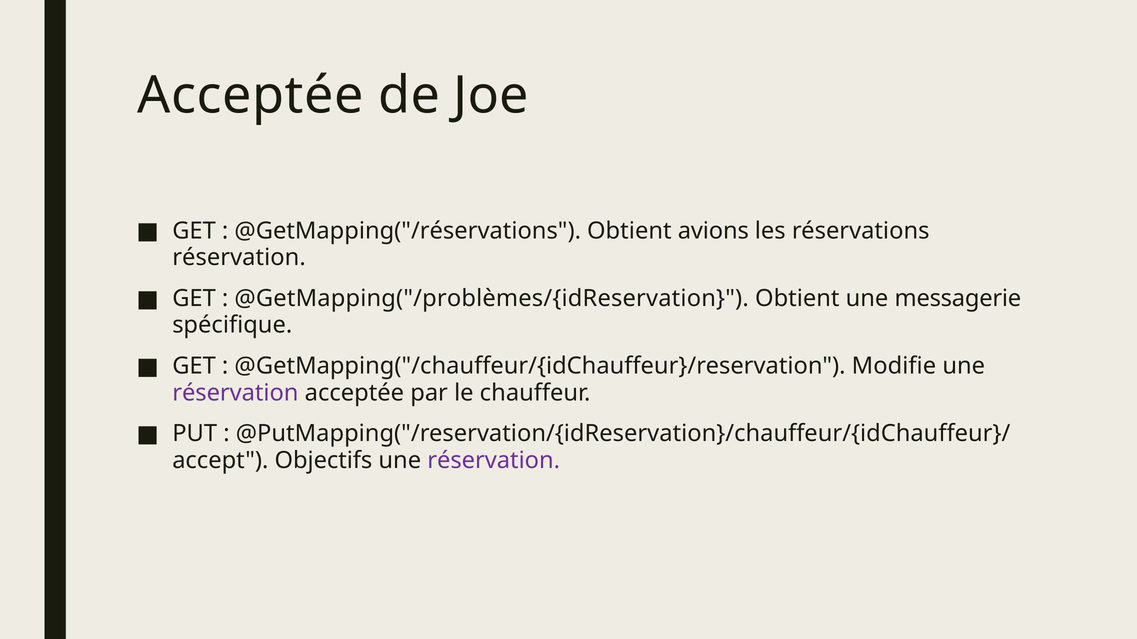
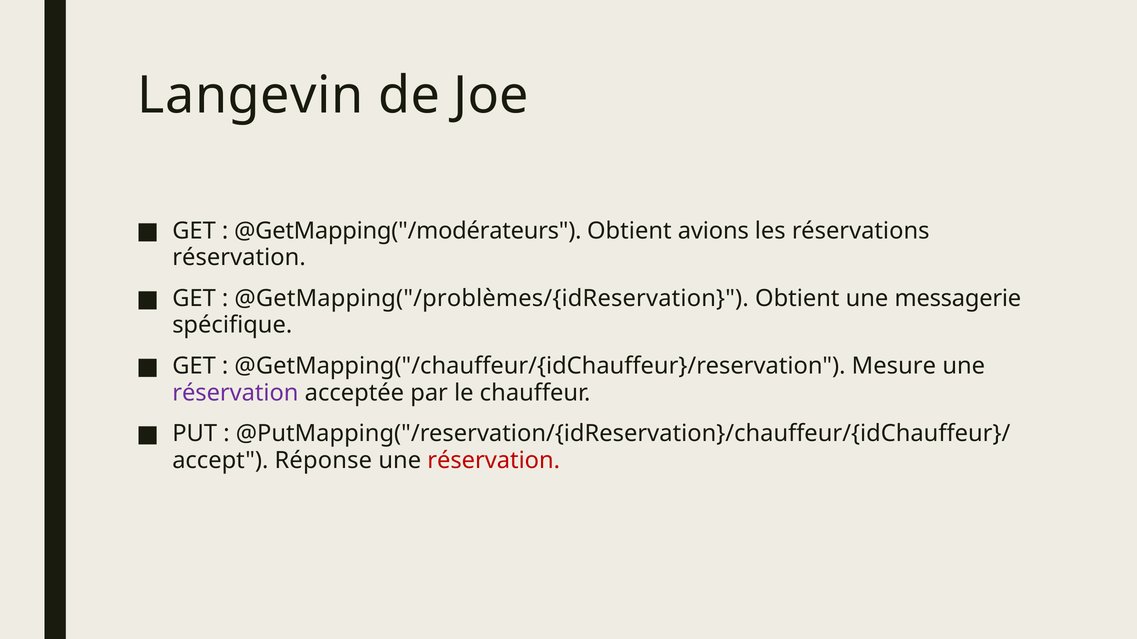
Acceptée: Acceptée -> Langevin (250, 96)
@GetMapping("/réservations: @GetMapping("/réservations -> @GetMapping("/modérateurs (408, 231)
Modifie: Modifie -> Mesure (894, 366)
Objectifs: Objectifs -> Réponse (323, 461)
réservation colour: purple -> red (494, 461)
